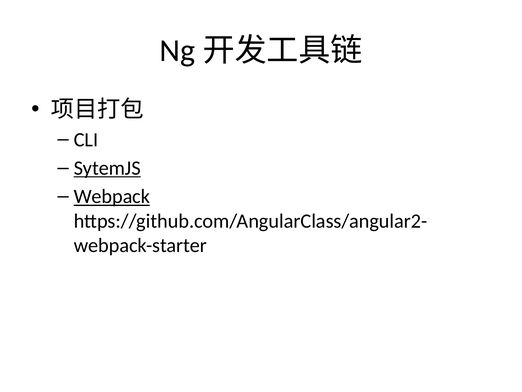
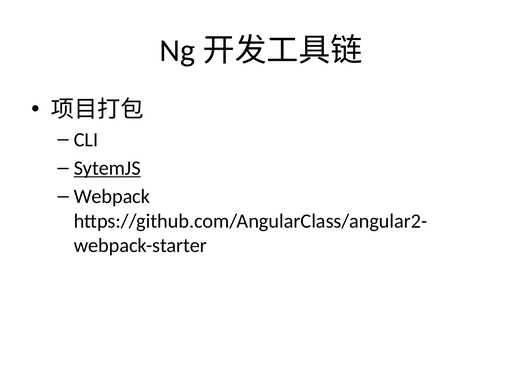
Webpack underline: present -> none (112, 196)
